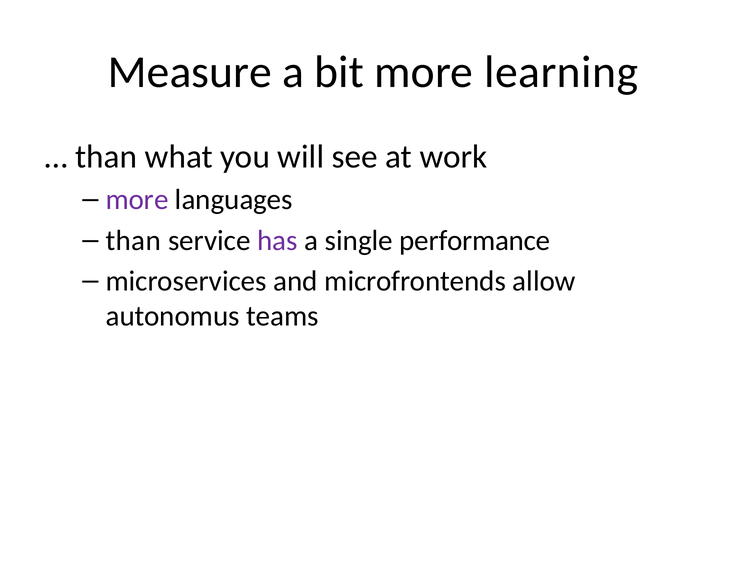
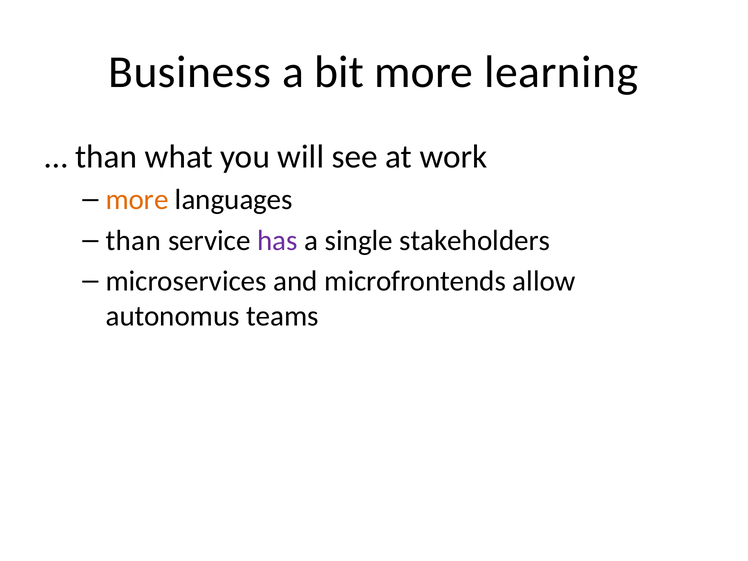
Measure: Measure -> Business (190, 72)
more colour: purple -> orange (137, 200)
performance: performance -> stakeholders (475, 241)
